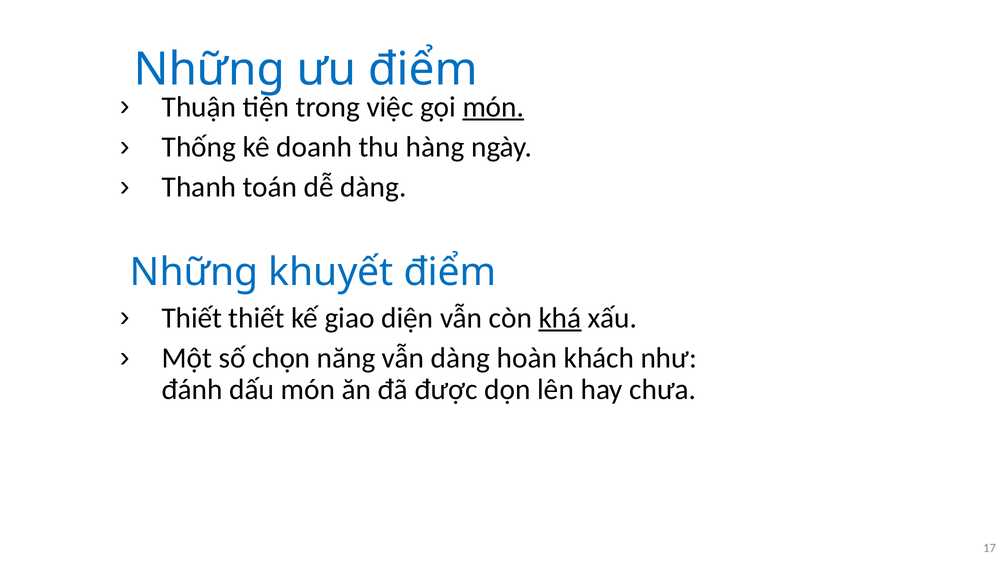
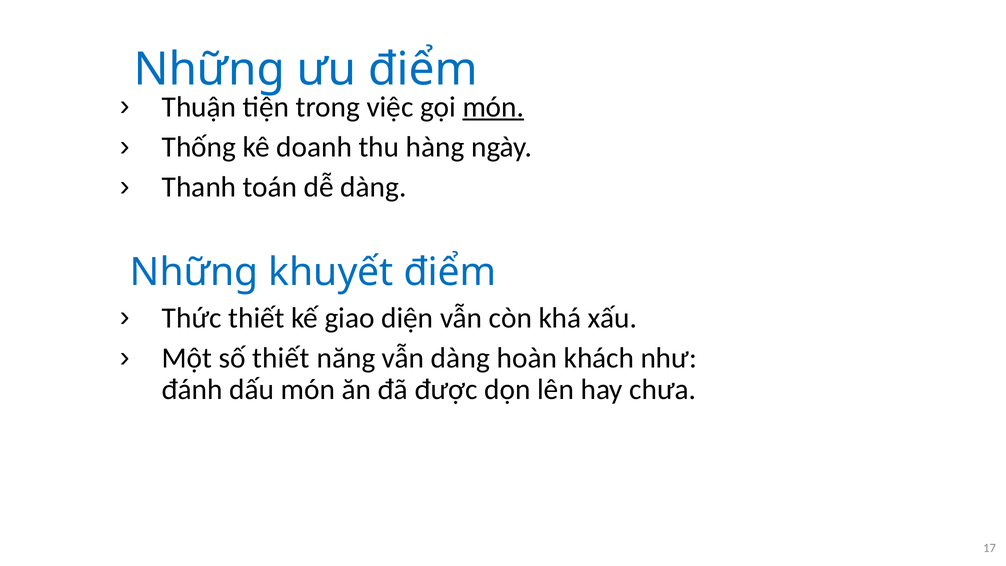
Thiết: Thiết -> Thức (192, 318)
khá underline: present -> none (560, 318)
số chọn: chọn -> thiết (281, 358)
